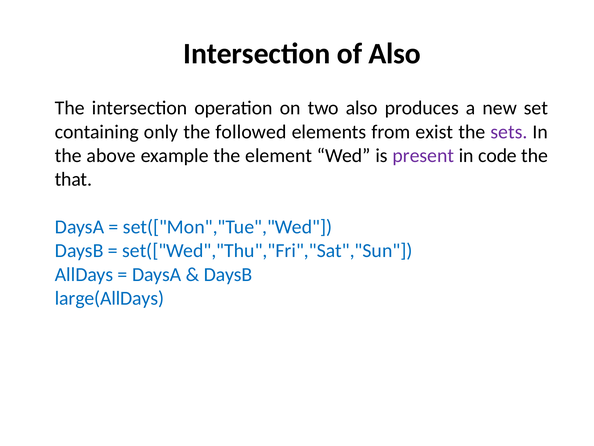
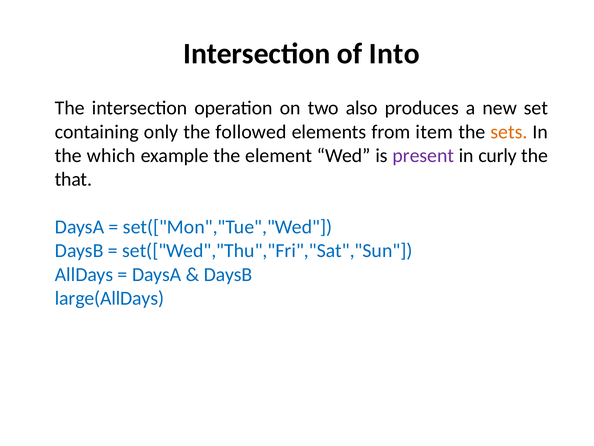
of Also: Also -> Into (394, 54)
exist: exist -> item (434, 132)
sets colour: purple -> orange (509, 132)
above: above -> which (111, 155)
code: code -> curly (498, 155)
